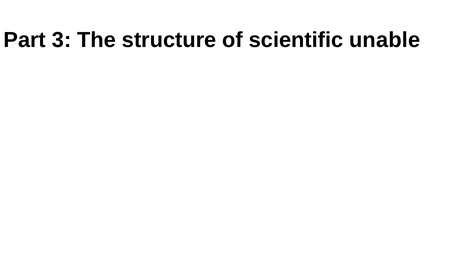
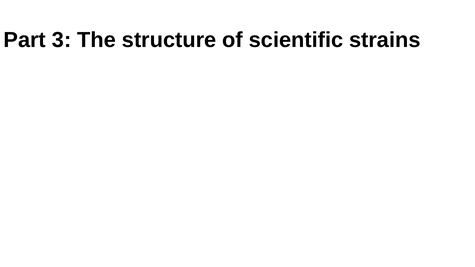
unable: unable -> strains (385, 40)
